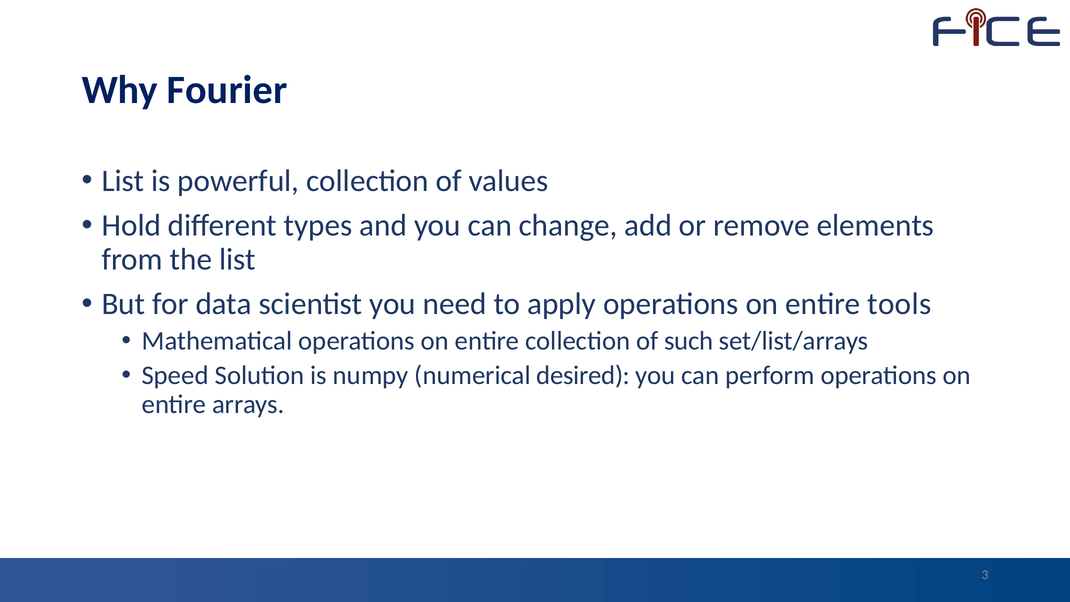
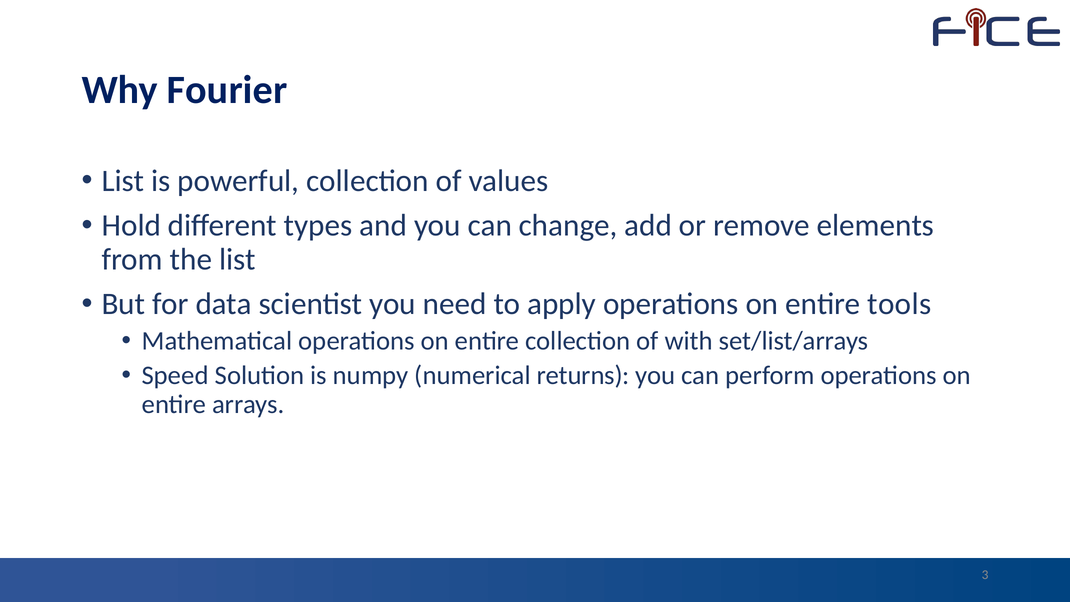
such: such -> with (689, 341)
desired: desired -> returns (583, 375)
